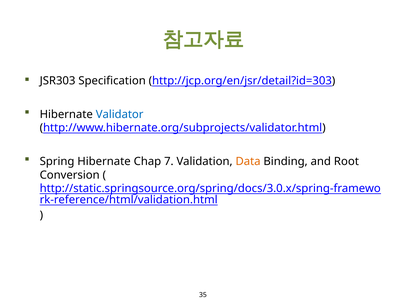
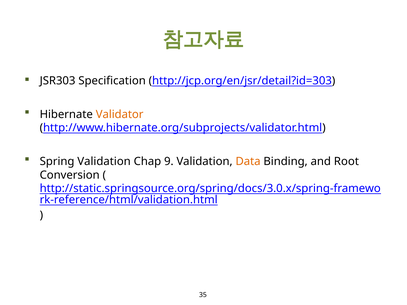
Validator colour: blue -> orange (120, 114)
Spring Hibernate: Hibernate -> Validation (104, 162)
7: 7 -> 9 (169, 162)
